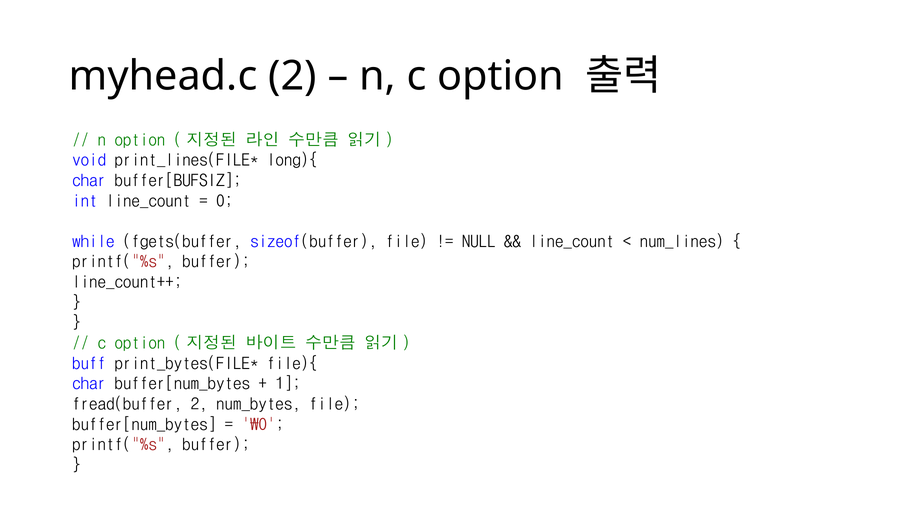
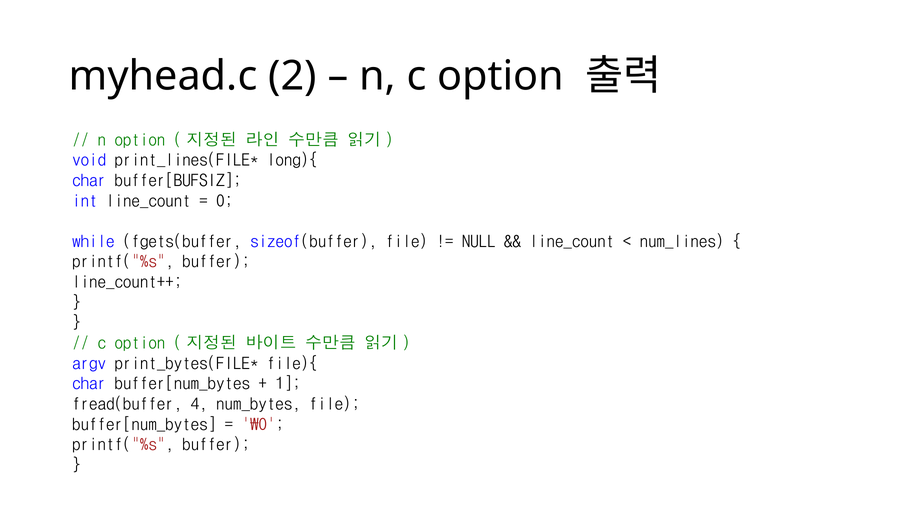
buff: buff -> argv (89, 364)
fread(buffer 2: 2 -> 4 (199, 405)
